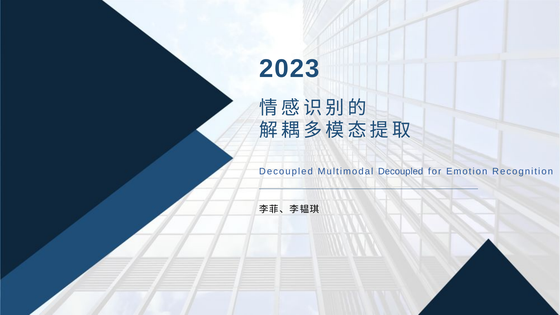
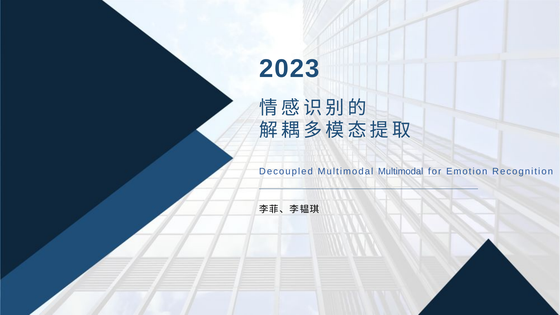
Multimodal Decoupled: Decoupled -> Multimodal (401, 172)
